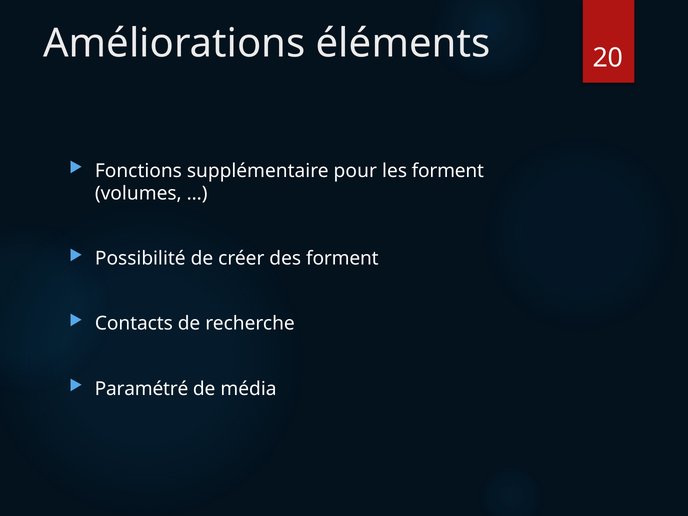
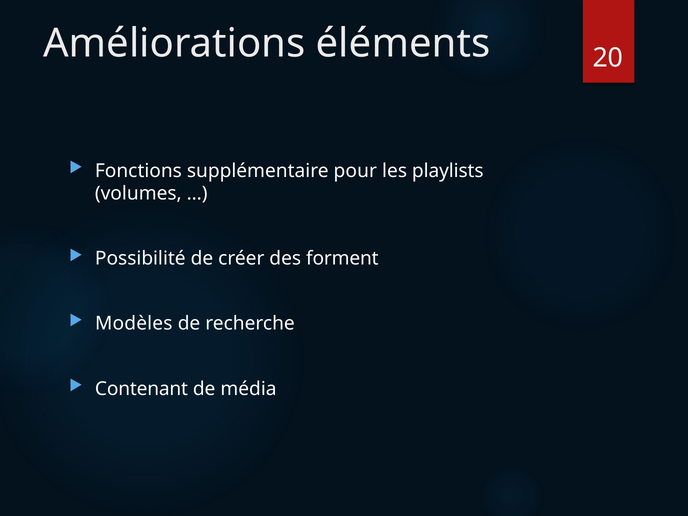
les forment: forment -> playlists (448, 171)
Contacts: Contacts -> Modèles (134, 324)
Paramétré: Paramétré -> Contenant (141, 389)
